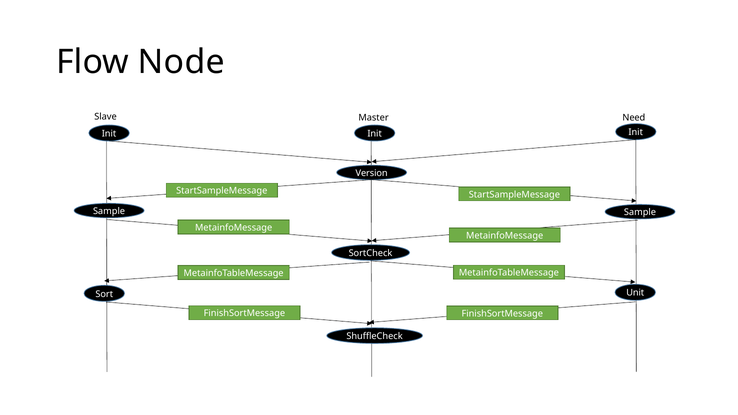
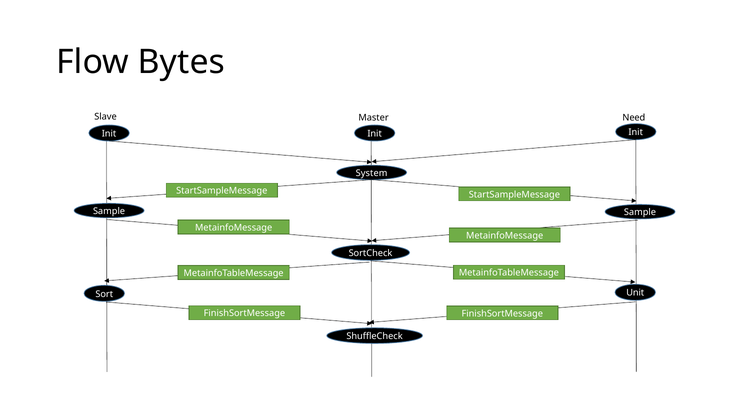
Node: Node -> Bytes (181, 62)
Version: Version -> System (372, 173)
